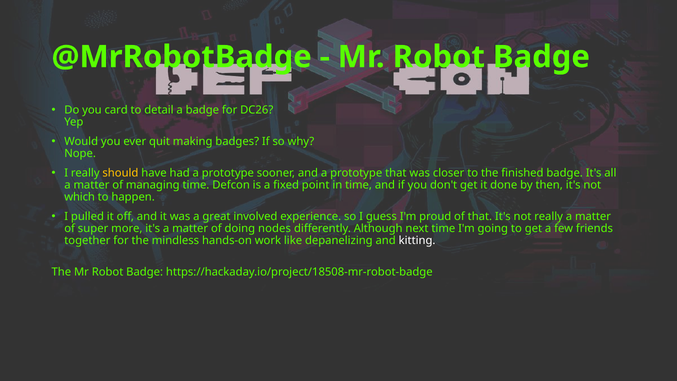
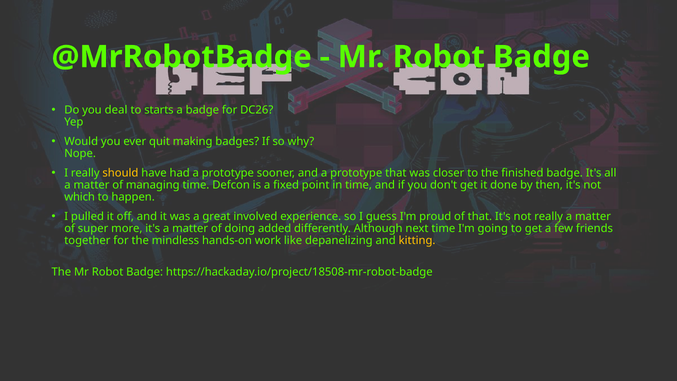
card: card -> deal (116, 110)
detail: detail -> starts (159, 110)
nodes: nodes -> added (275, 228)
kitting colour: white -> yellow (417, 241)
